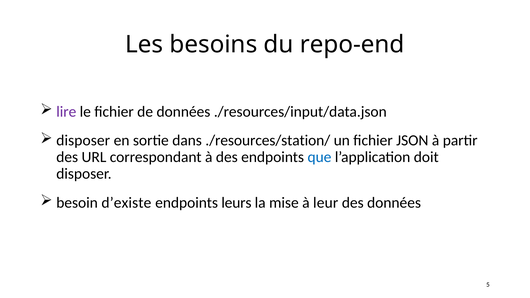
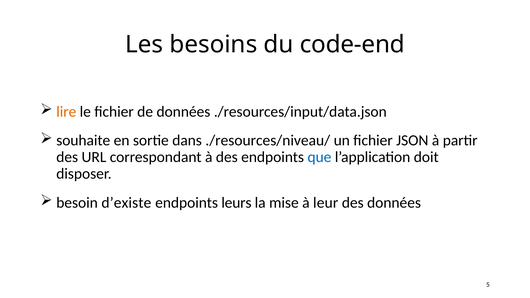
repo-end: repo-end -> code-end (352, 45)
lire colour: purple -> orange (66, 112)
disposer: disposer -> souhaite (83, 141)
./resources/station/: ./resources/station/ -> ./resources/niveau/ (268, 141)
